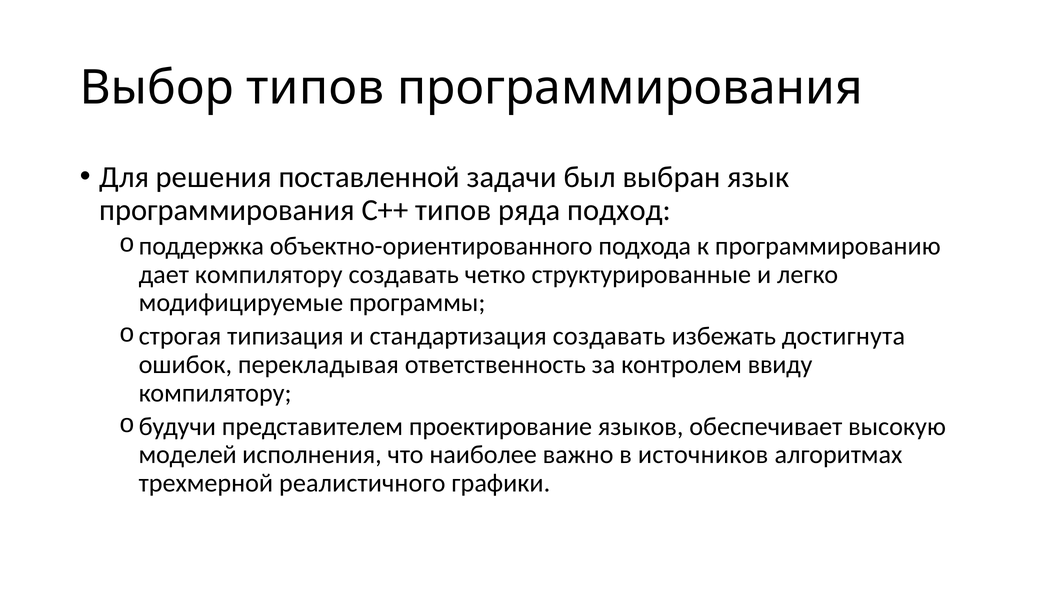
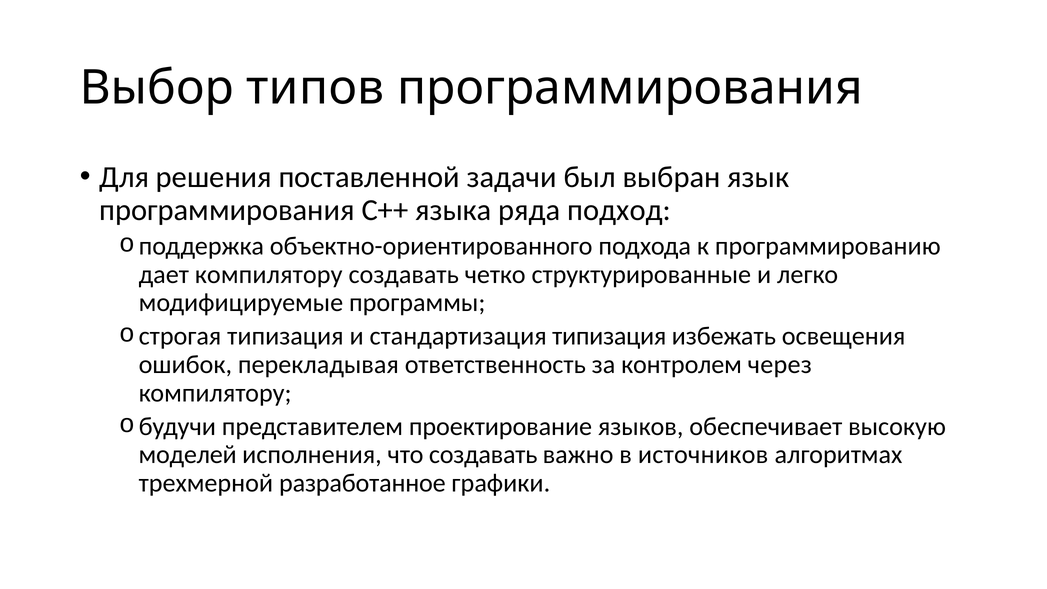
C++ типов: типов -> языка (453, 210)
стандартизация создавать: создавать -> типизация (609, 336)
достигнута: достигнута -> освещения (844, 336)
ввиду: ввиду -> через (780, 365)
что наиболее: наиболее -> создавать (483, 455)
реалистичного: реалистичного -> разработанное (362, 483)
